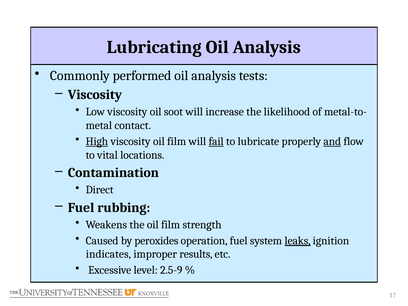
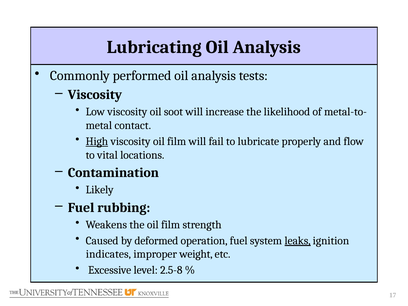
fail underline: present -> none (216, 141)
and underline: present -> none (332, 141)
Direct: Direct -> Likely (100, 190)
peroxides: peroxides -> deformed (156, 241)
results: results -> weight (196, 254)
2.5-9: 2.5-9 -> 2.5-8 (171, 270)
